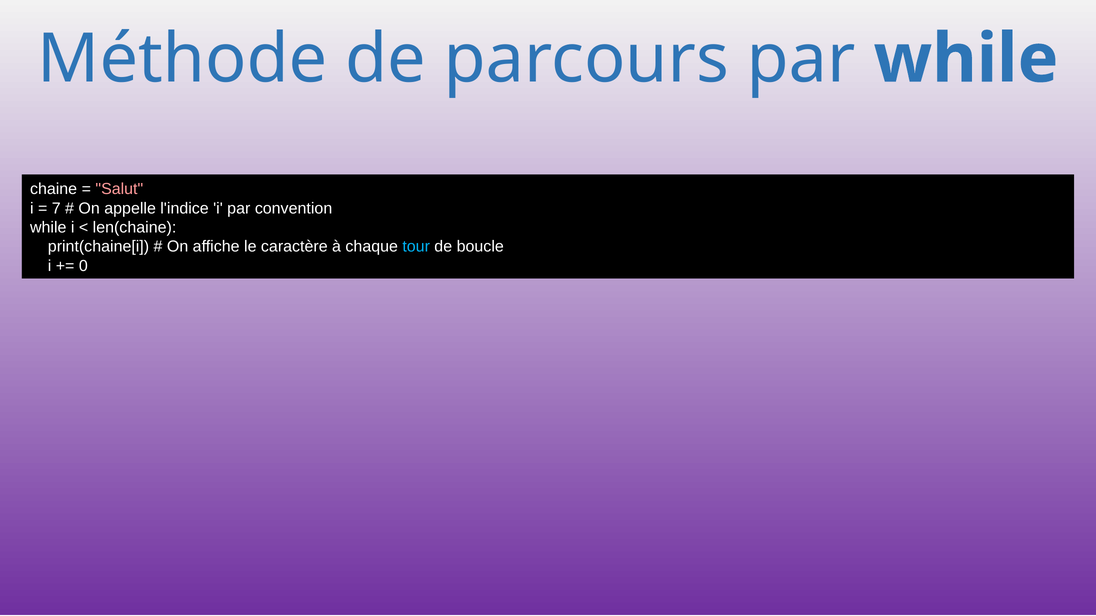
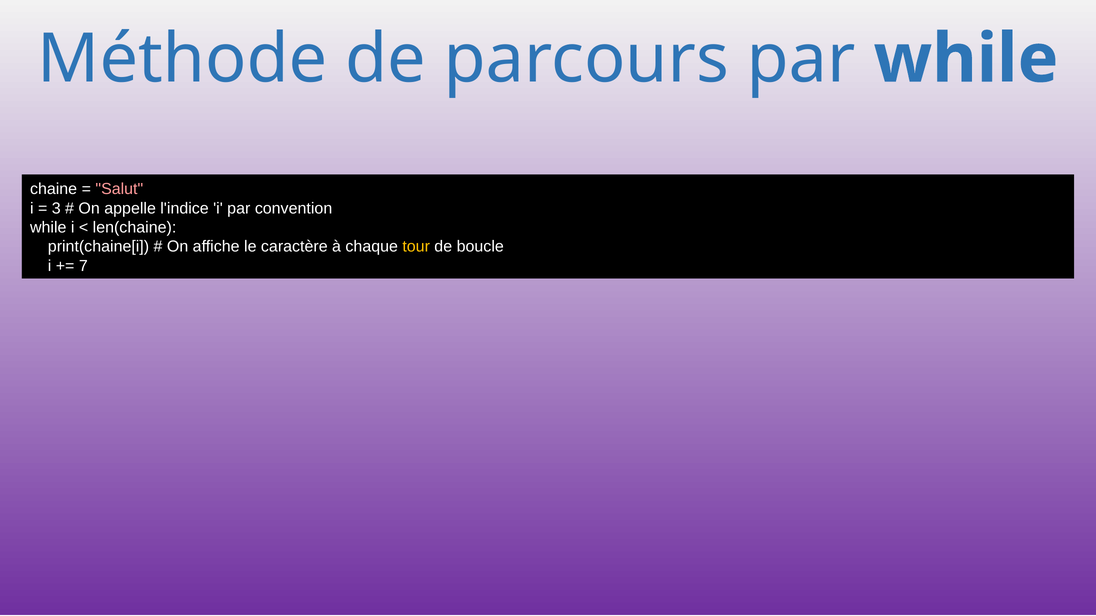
7: 7 -> 3 (56, 209)
tour colour: light blue -> yellow (416, 247)
0: 0 -> 7 (83, 266)
